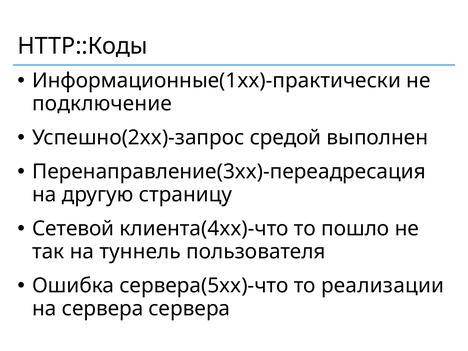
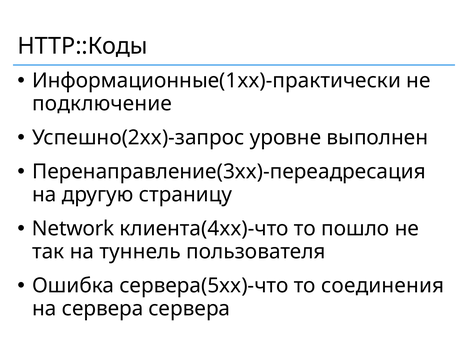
средой: средой -> уровне (286, 138)
Сетевой: Сетевой -> Network (73, 229)
реализации: реализации -> соединения (383, 286)
